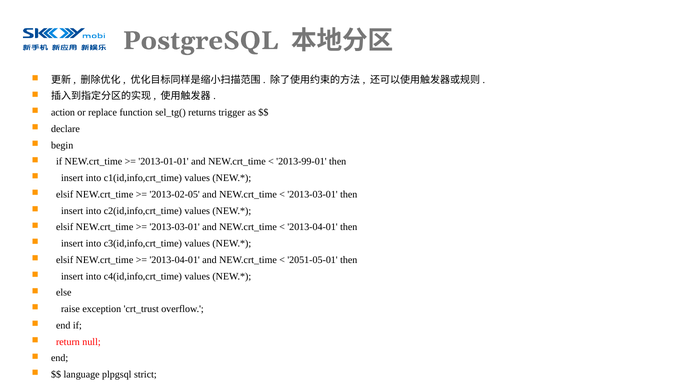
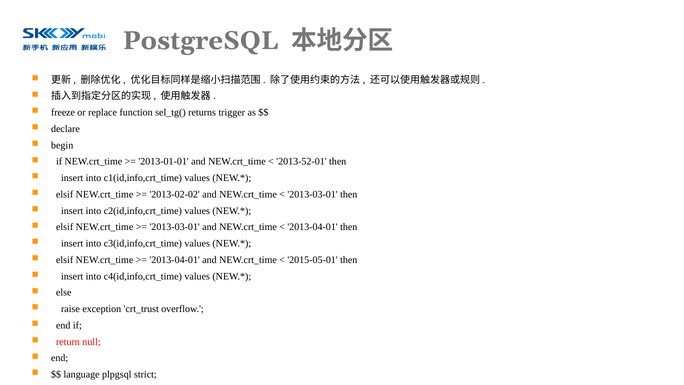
action: action -> freeze (63, 112)
2013-99-01: 2013-99-01 -> 2013-52-01 (301, 162)
2013-02-05: 2013-02-05 -> 2013-02-02 (175, 194)
2051-05-01: 2051-05-01 -> 2015-05-01 (313, 260)
